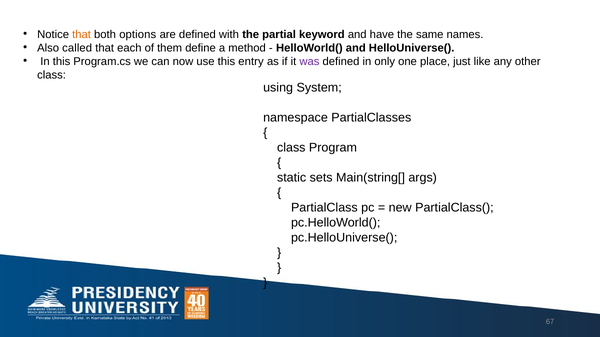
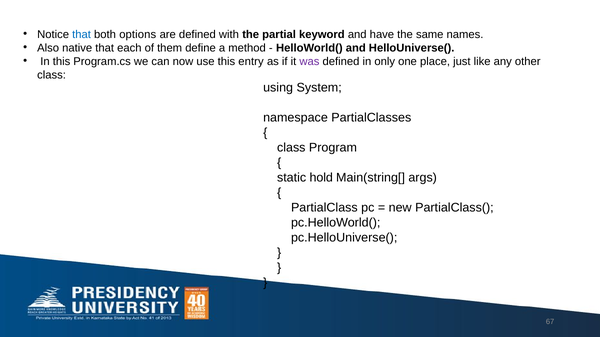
that colour: orange -> blue (82, 34)
called: called -> native (77, 48)
sets: sets -> hold (321, 178)
